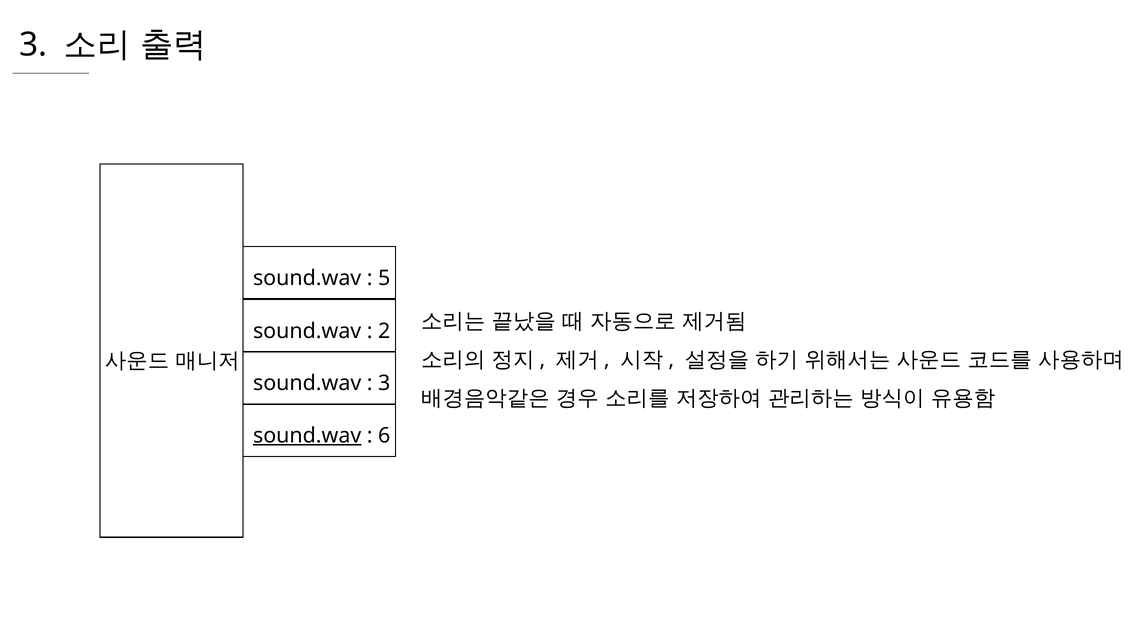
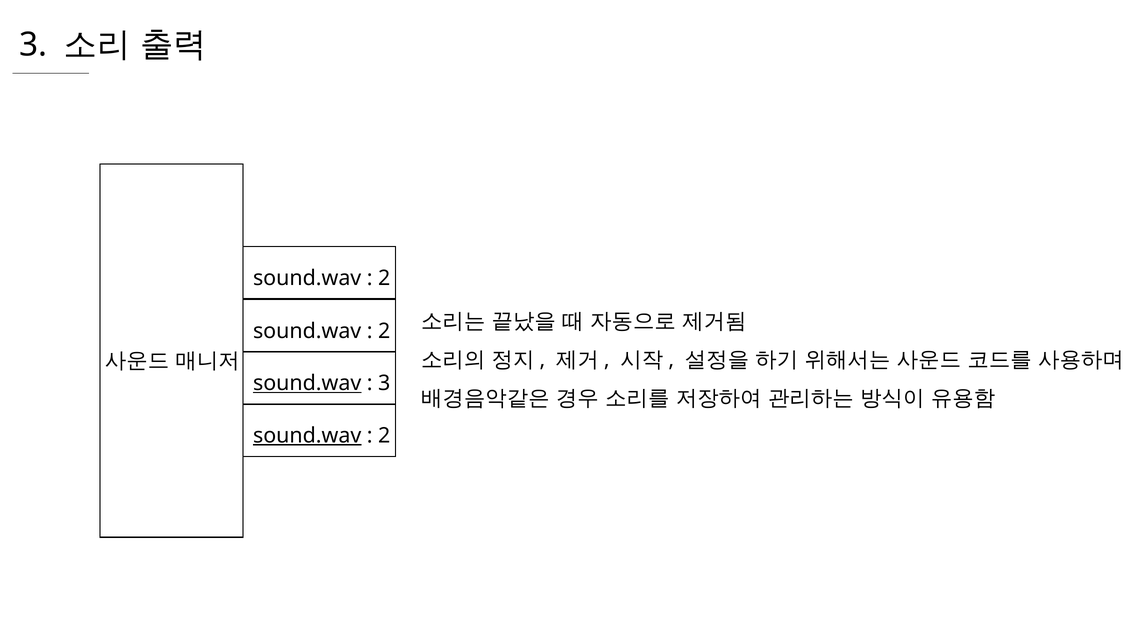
5: 5 -> 2 (384, 278)
sound.wav underline: none -> present (307, 383)
6: 6 -> 2 (384, 436)
